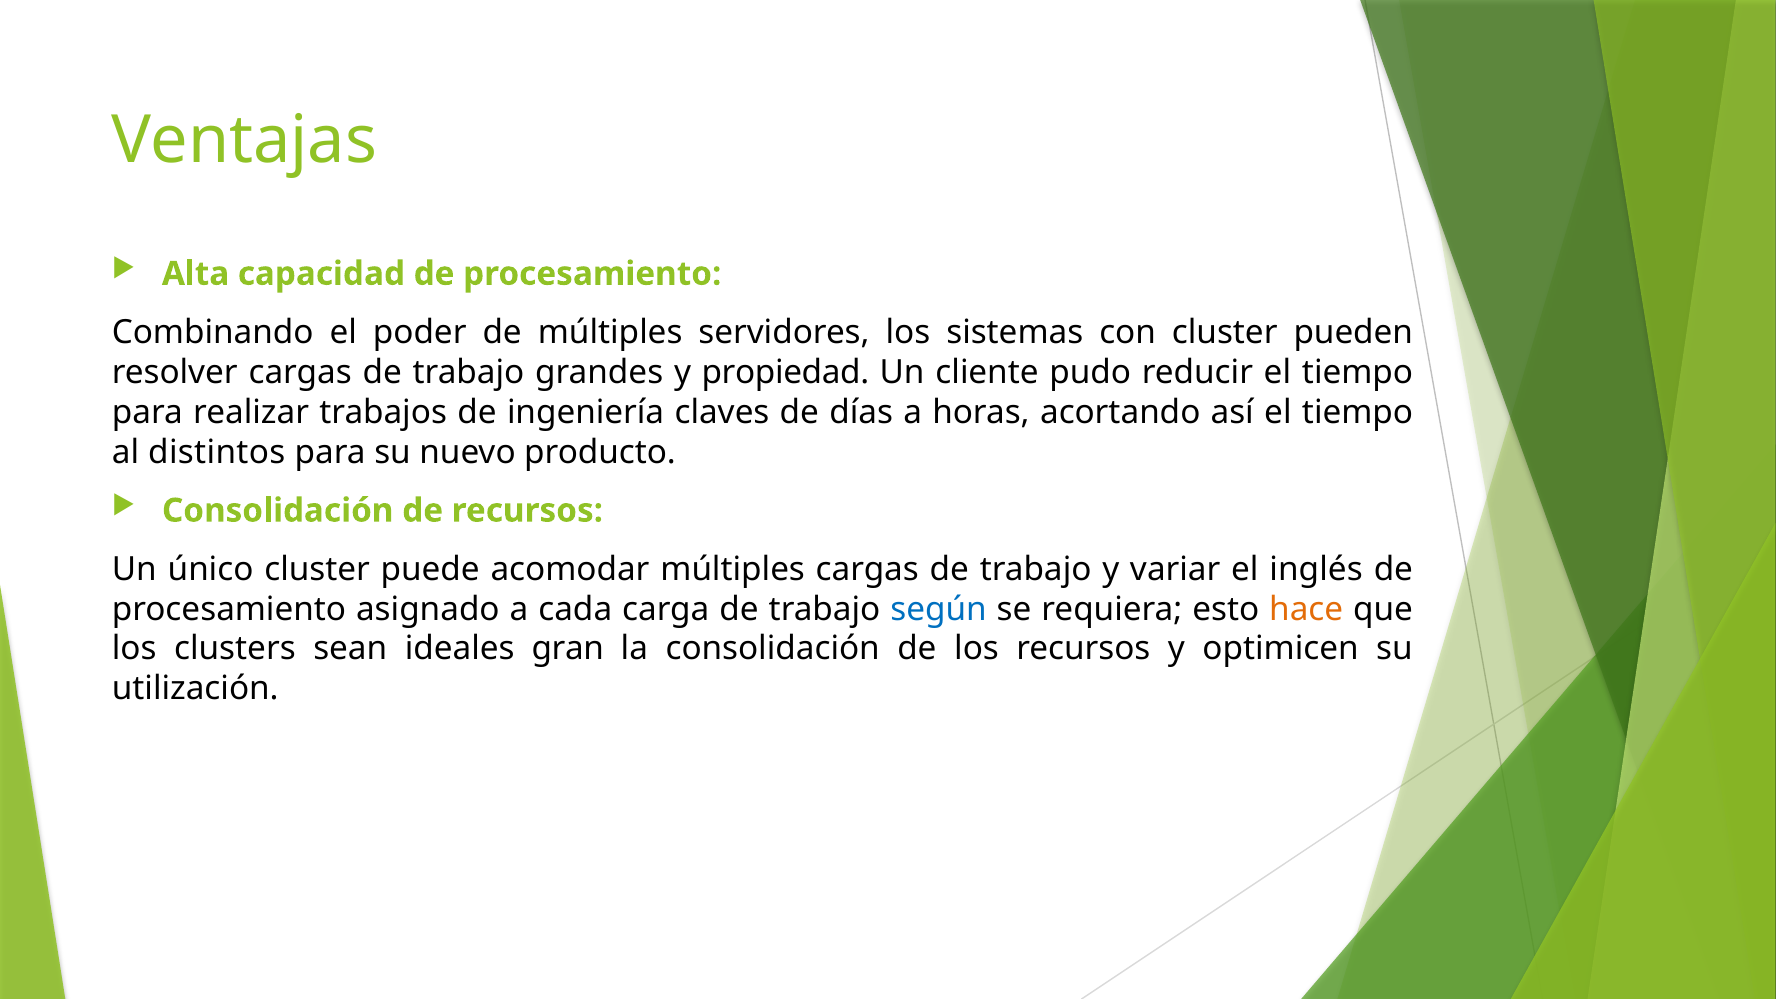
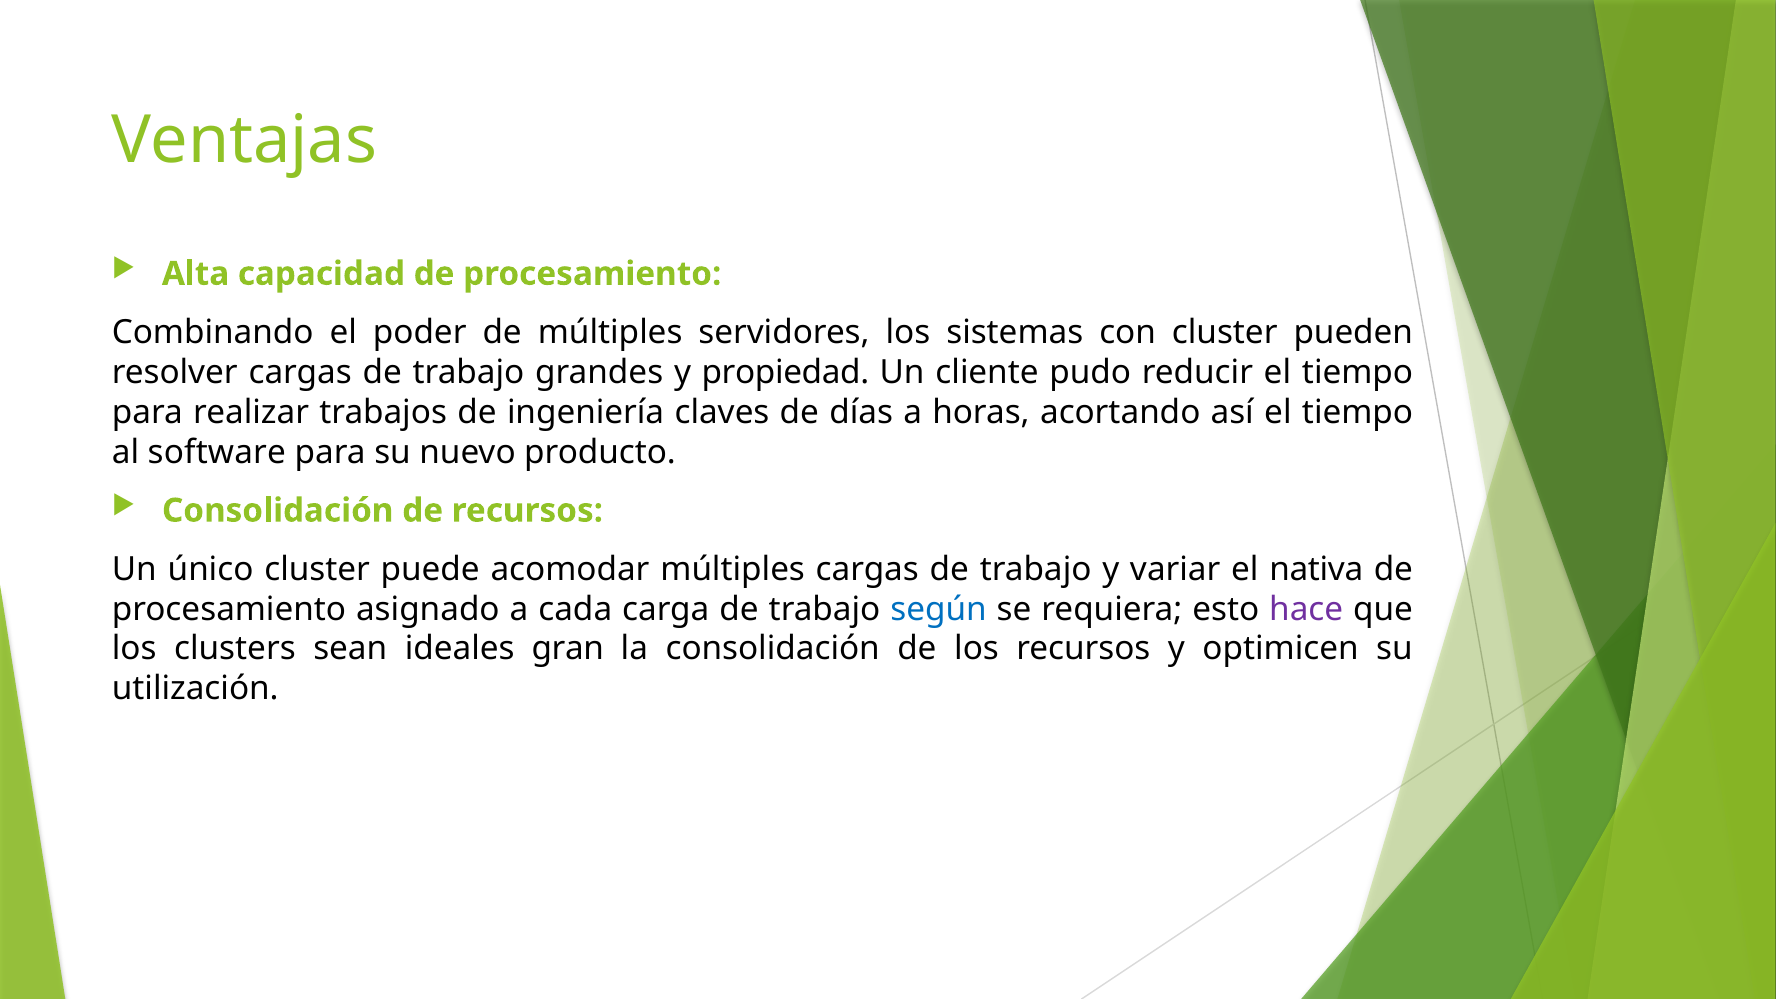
distintos: distintos -> software (217, 452)
inglés: inglés -> nativa (1316, 569)
hace colour: orange -> purple (1306, 609)
